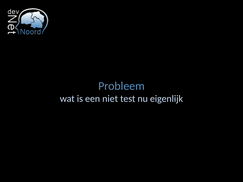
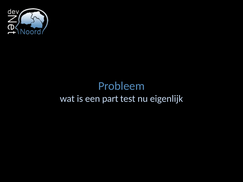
niet: niet -> part (110, 99)
